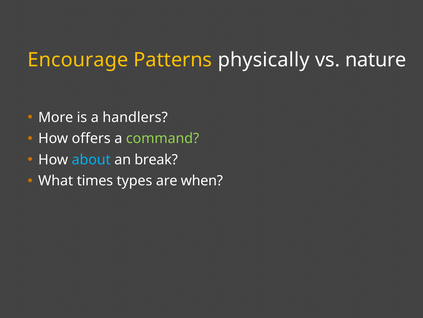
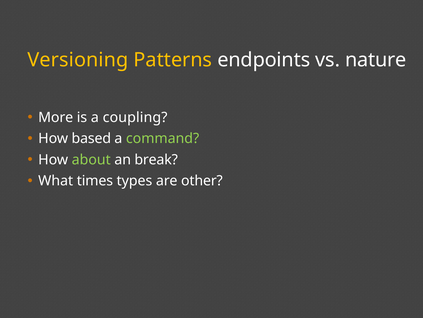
Encourage: Encourage -> Versioning (78, 60)
physically: physically -> endpoints (264, 60)
handlers: handlers -> coupling (135, 117)
offers: offers -> based (91, 138)
about colour: light blue -> light green (91, 159)
when: when -> other (202, 181)
